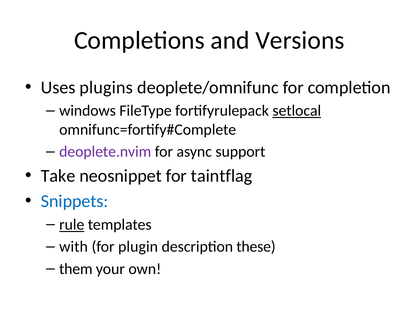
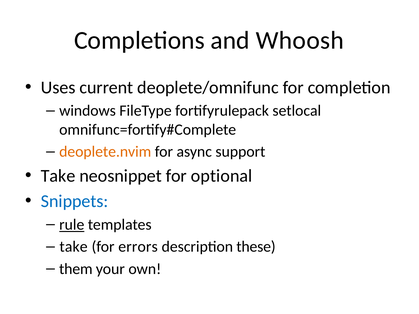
Versions: Versions -> Whoosh (300, 41)
plugins: plugins -> current (106, 88)
setlocal underline: present -> none (297, 111)
deoplete.nvim colour: purple -> orange (105, 152)
taintflag: taintflag -> optional (222, 176)
with: with -> take (74, 247)
plugin: plugin -> errors (138, 247)
